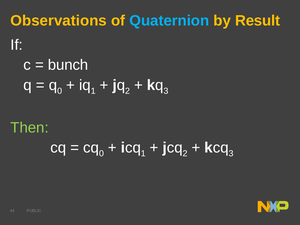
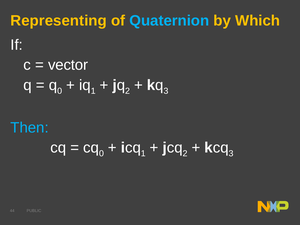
Observations: Observations -> Representing (59, 21)
Result: Result -> Which (258, 21)
bunch: bunch -> vector (68, 65)
Then colour: light green -> light blue (30, 128)
